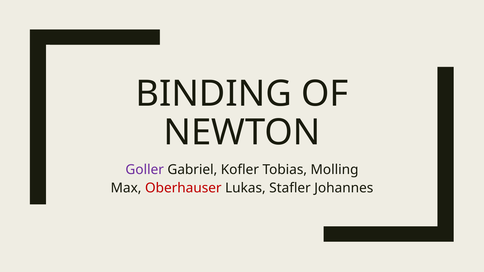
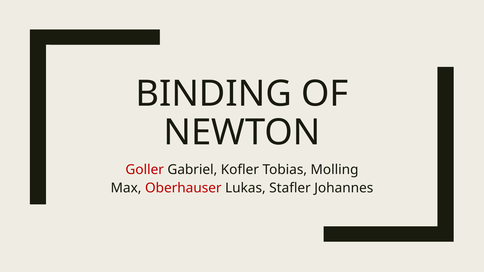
Goller colour: purple -> red (145, 170)
